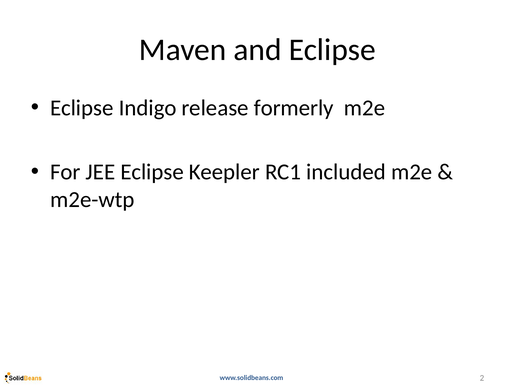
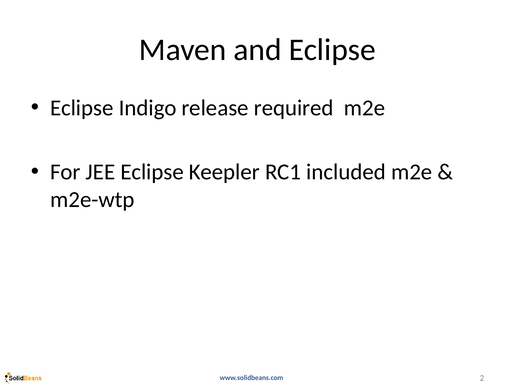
formerly: formerly -> required (294, 108)
